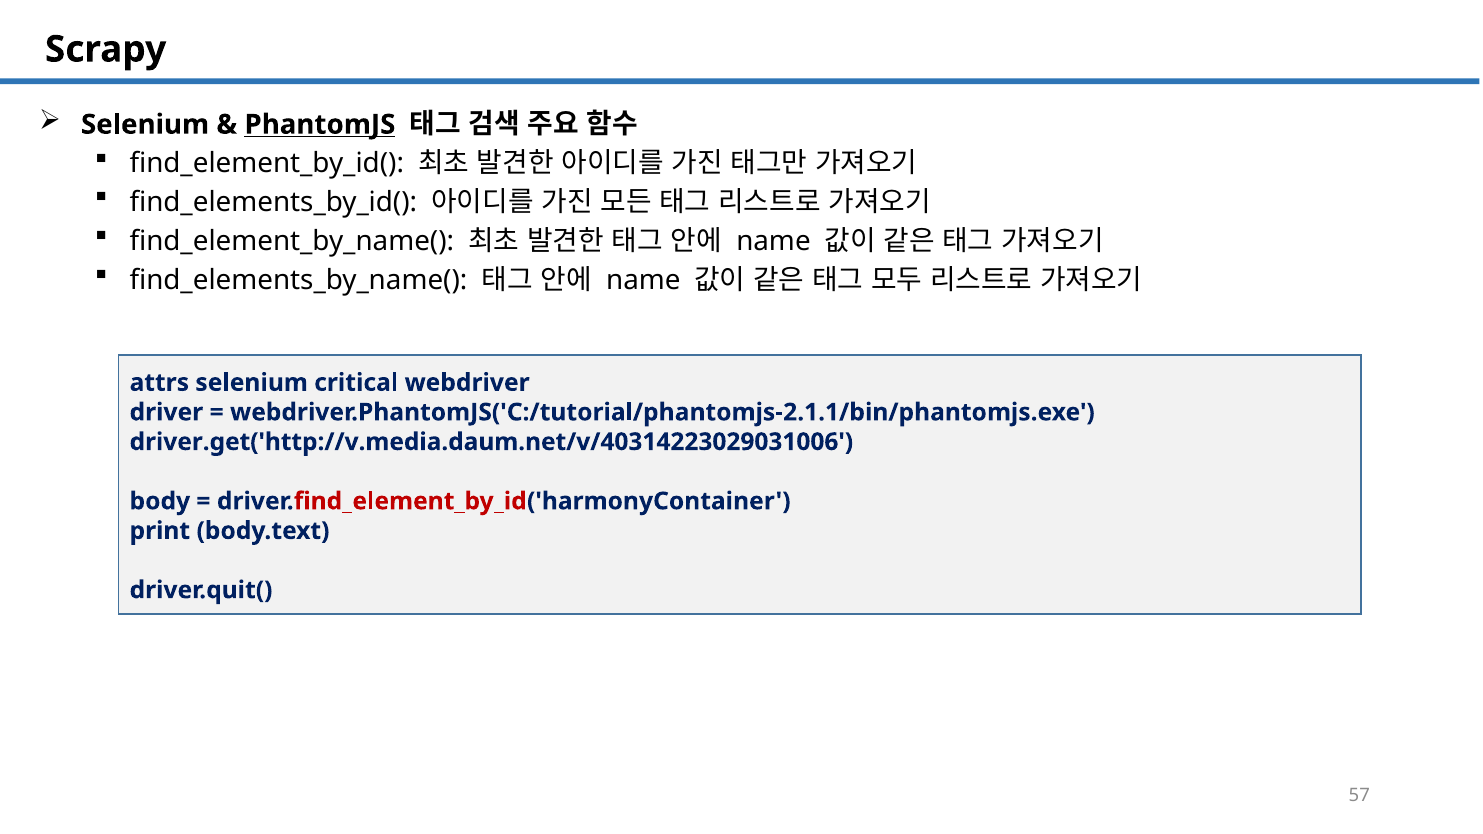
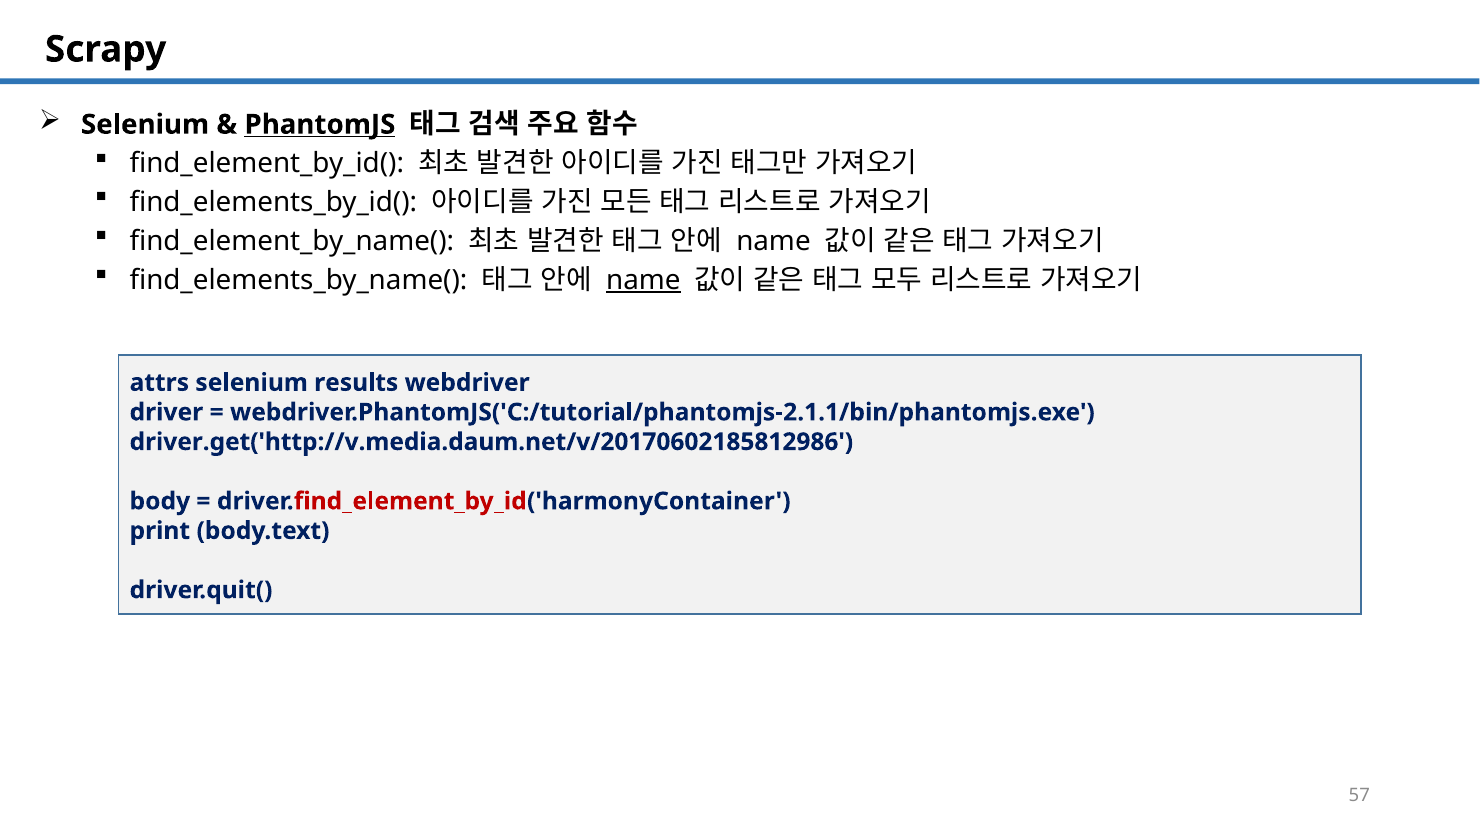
name underline: none -> present (643, 280)
critical: critical -> results (356, 383)
driver.get('http://v.media.daum.net/v/40314223029031006: driver.get('http://v.media.daum.net/v/40314223029031006 -> driver.get('http://v.media.daum.net/v/20170602185812986 (491, 442)
